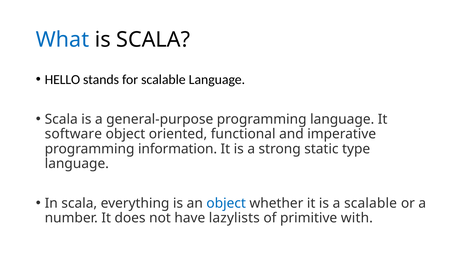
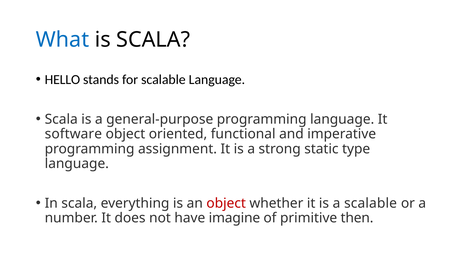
information: information -> assignment (178, 149)
object colour: blue -> red (226, 203)
lazylists: lazylists -> imagine (234, 218)
with: with -> then (357, 218)
